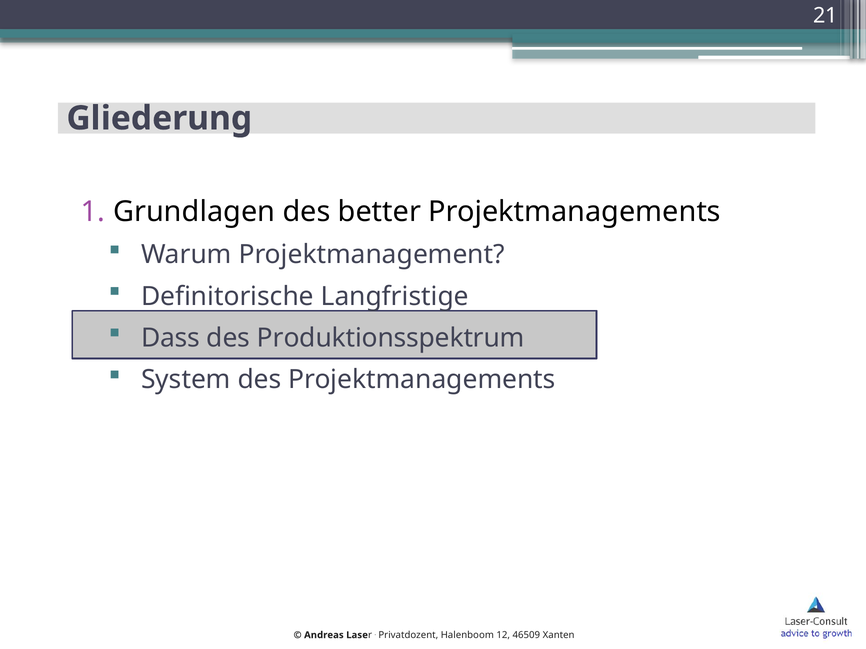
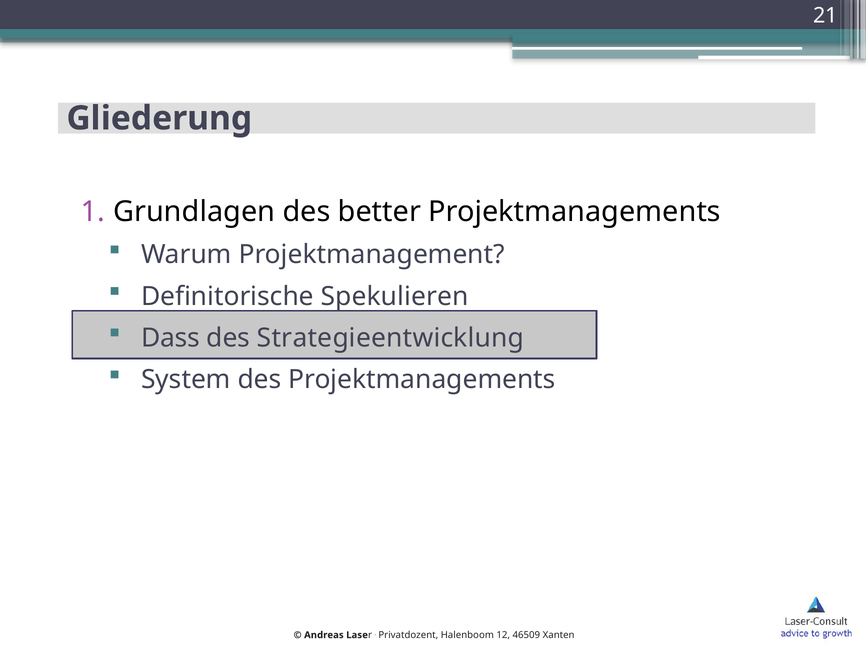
Langfristige: Langfristige -> Spekulieren (395, 297)
Produktionsspektrum: Produktionsspektrum -> Strategieentwicklung (391, 338)
